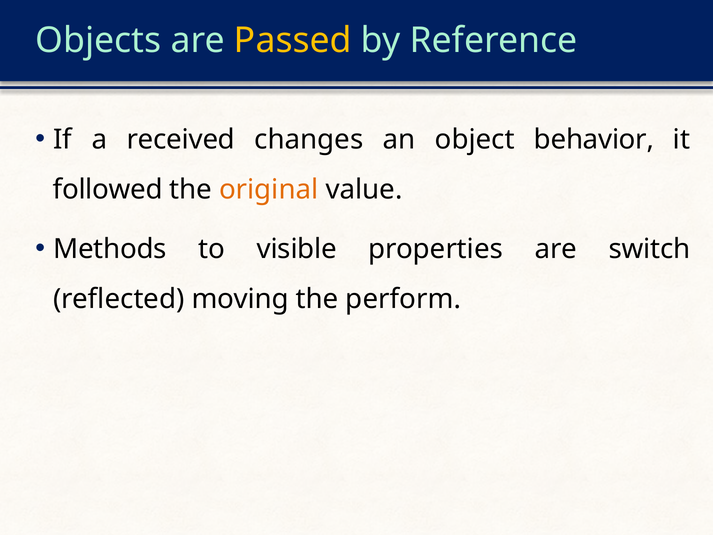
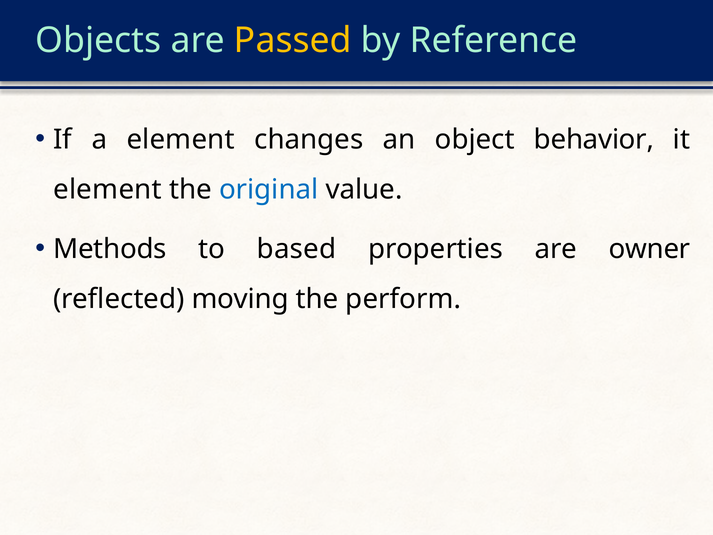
a received: received -> element (181, 140)
followed: followed -> element (108, 189)
original colour: orange -> blue (269, 189)
visible: visible -> based (297, 249)
switch: switch -> owner (649, 249)
